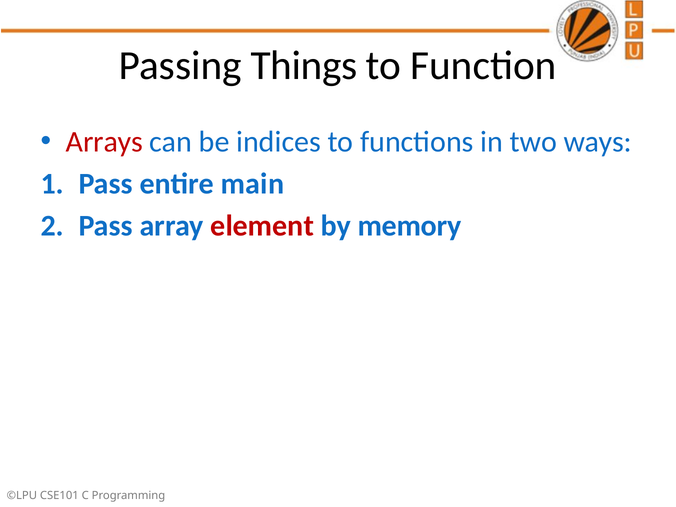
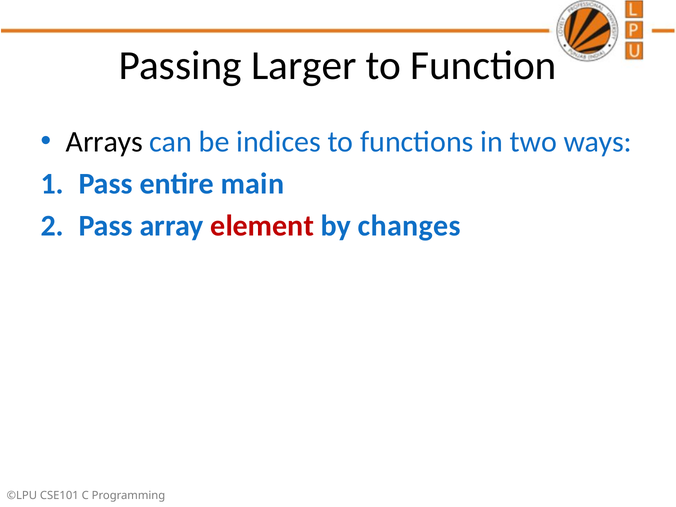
Things: Things -> Larger (304, 65)
Arrays colour: red -> black (104, 142)
memory: memory -> changes (409, 226)
